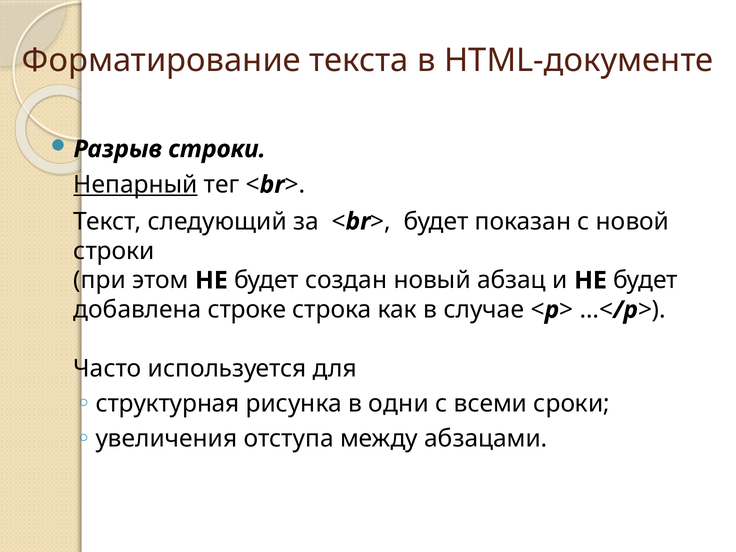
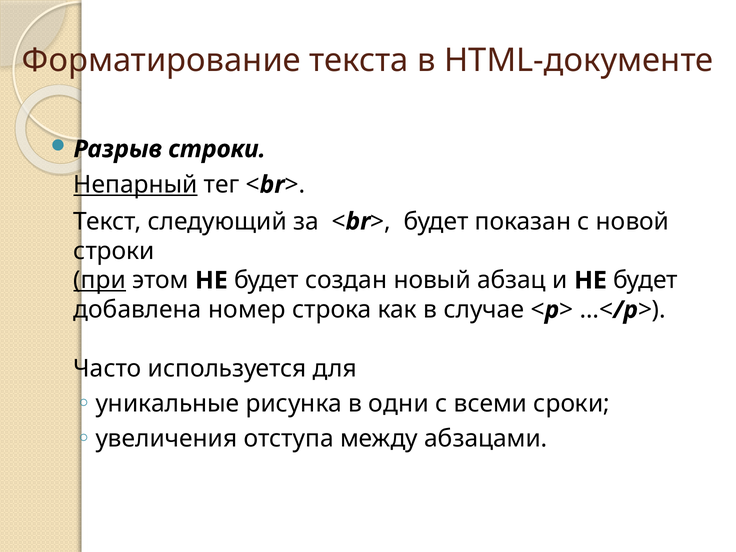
при underline: none -> present (100, 280)
строке: строке -> номер (247, 310)
структурная: структурная -> уникальные (168, 404)
